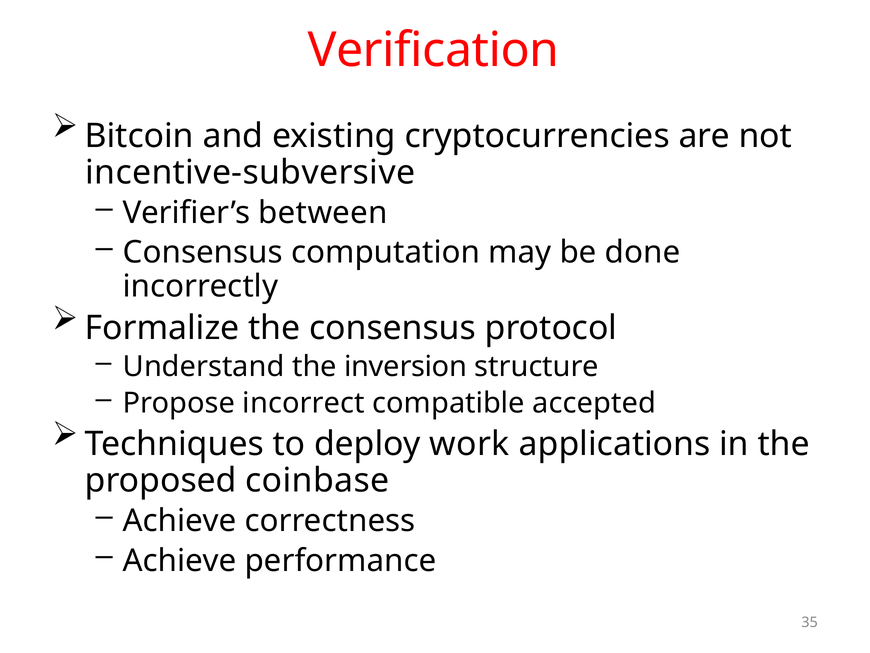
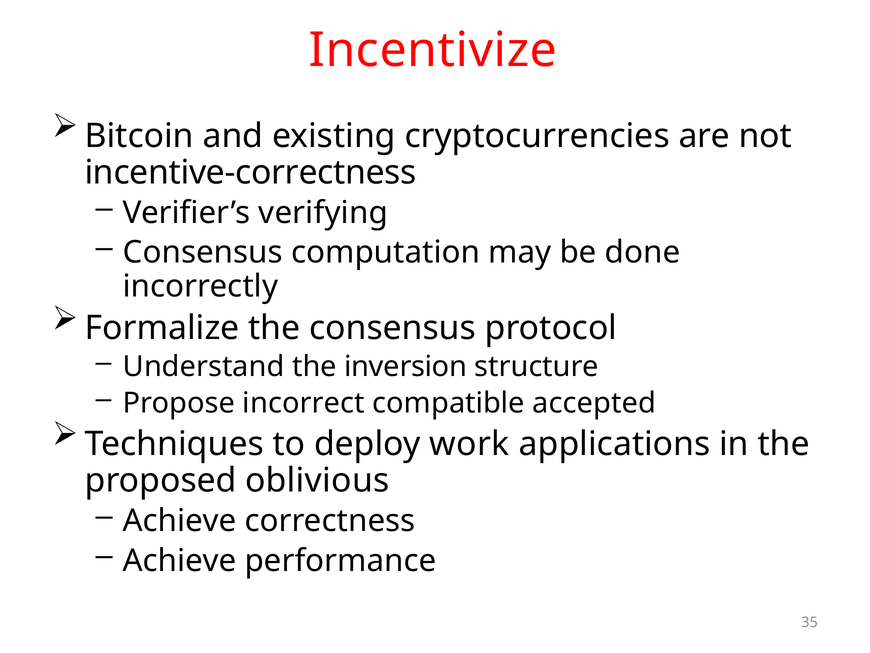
Verification: Verification -> Incentivize (433, 50)
incentive-subversive: incentive-subversive -> incentive-correctness (251, 172)
between: between -> verifying (323, 213)
coinbase: coinbase -> oblivious (317, 480)
